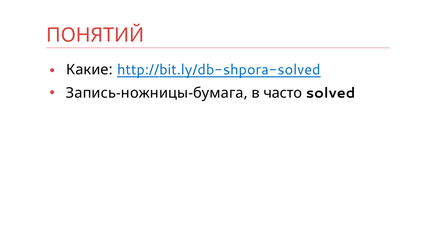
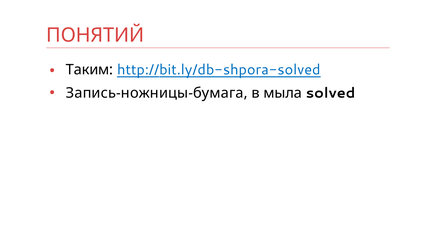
Какие: Какие -> Таким (90, 70)
часто: часто -> мыла (283, 93)
